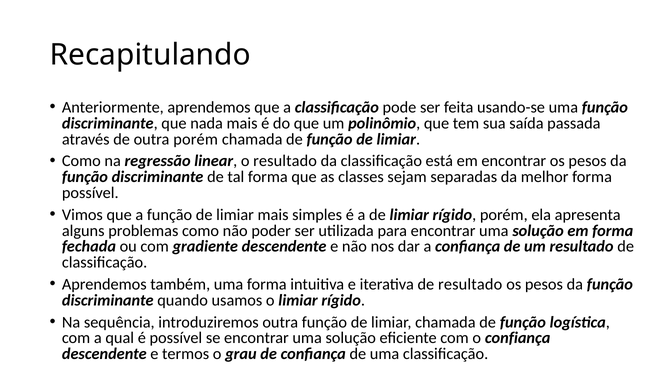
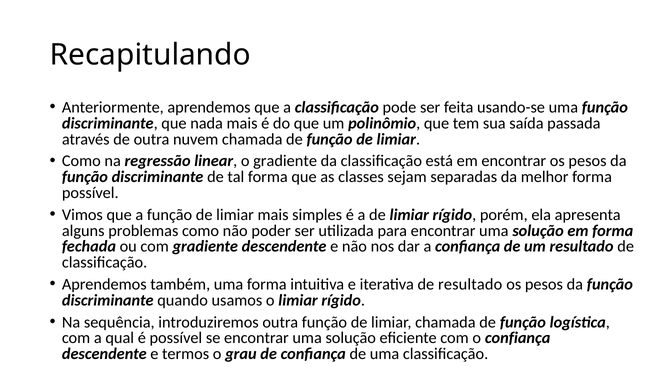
outra porém: porém -> nuvem (196, 139)
o resultado: resultado -> gradiente (285, 161)
